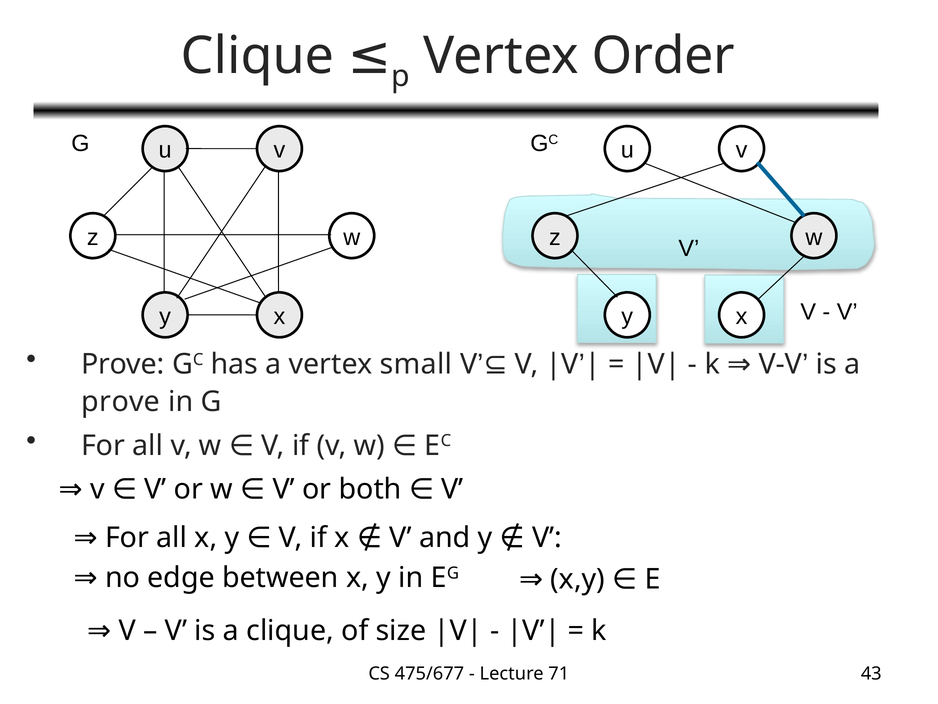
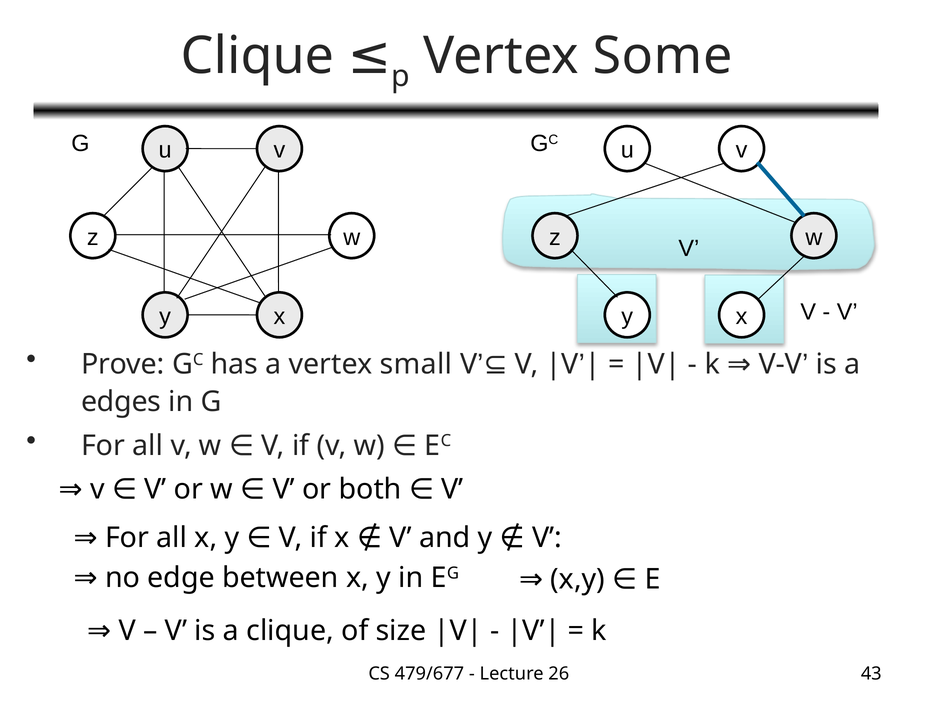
Order: Order -> Some (663, 56)
prove: prove -> edges (121, 402)
475/677: 475/677 -> 479/677 (429, 673)
71: 71 -> 26 (559, 673)
